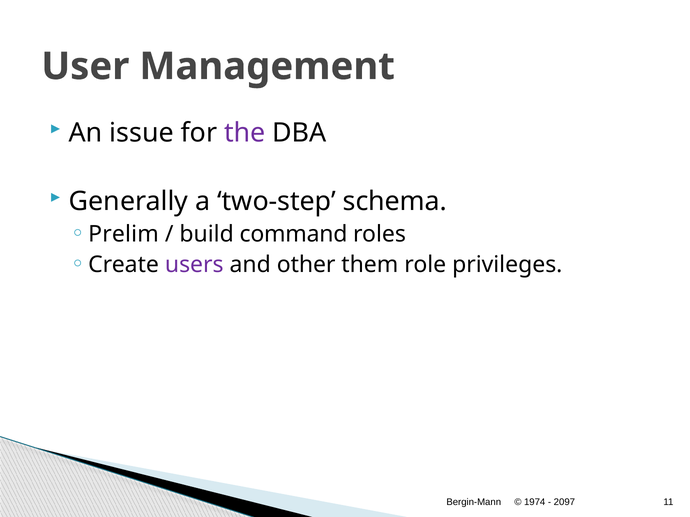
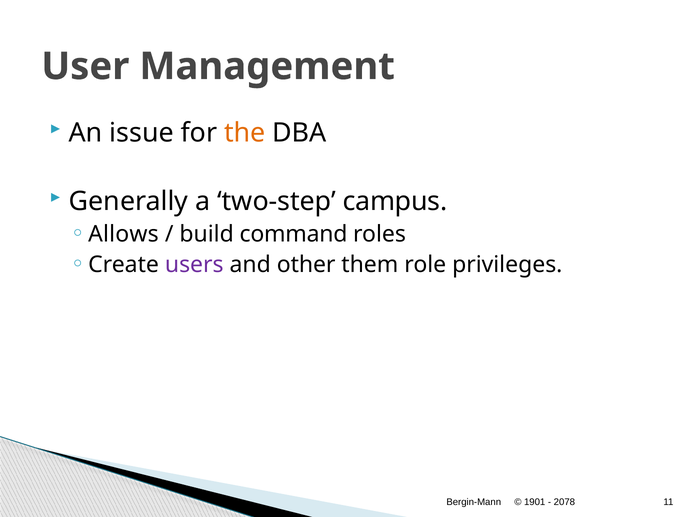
the colour: purple -> orange (245, 133)
schema: schema -> campus (395, 201)
Prelim: Prelim -> Allows (123, 234)
1974: 1974 -> 1901 (535, 503)
2097: 2097 -> 2078 (564, 503)
